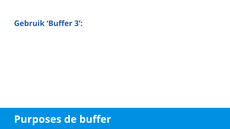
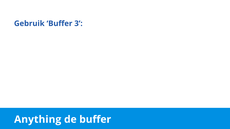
Purposes: Purposes -> Anything (38, 120)
